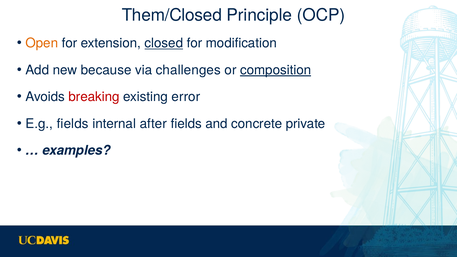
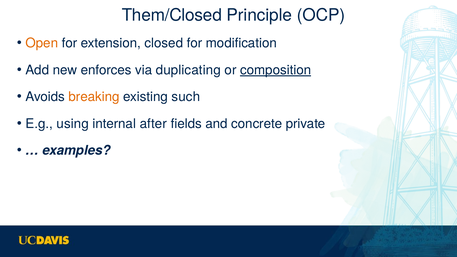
closed underline: present -> none (164, 43)
because: because -> enforces (106, 70)
challenges: challenges -> duplicating (188, 70)
breaking colour: red -> orange (94, 97)
error: error -> such (186, 97)
E.g fields: fields -> using (73, 124)
